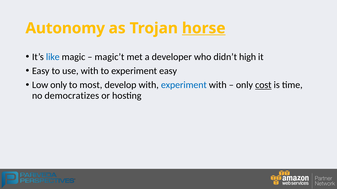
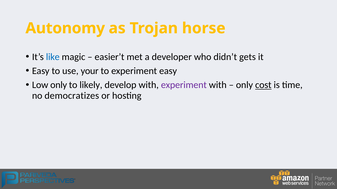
horse underline: present -> none (204, 28)
magic’t: magic’t -> easier’t (109, 57)
high: high -> gets (247, 57)
use with: with -> your (90, 71)
most: most -> likely (91, 85)
experiment colour: blue -> purple (184, 85)
